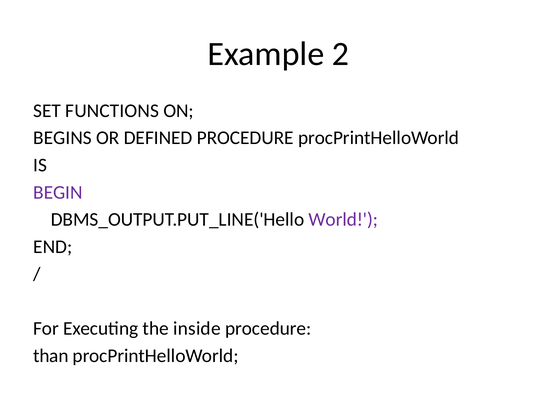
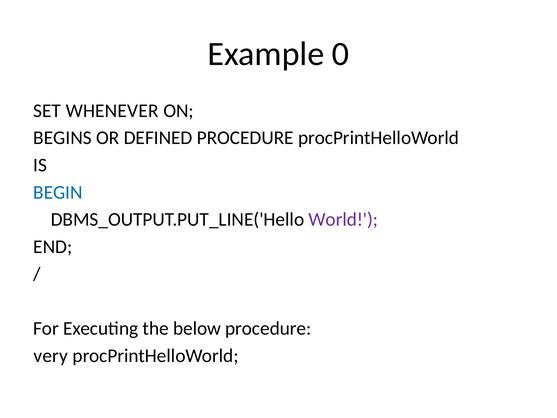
2: 2 -> 0 (341, 54)
FUNCTIONS: FUNCTIONS -> WHENEVER (112, 111)
BEGIN colour: purple -> blue (58, 192)
inside: inside -> below (197, 328)
than: than -> very (51, 355)
